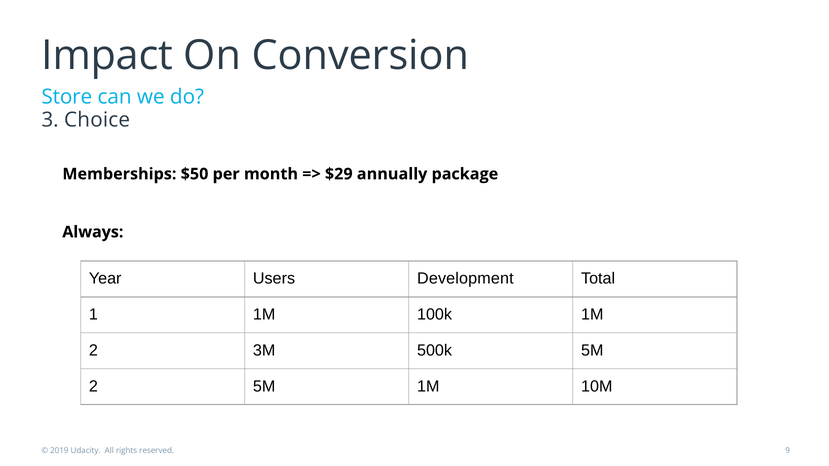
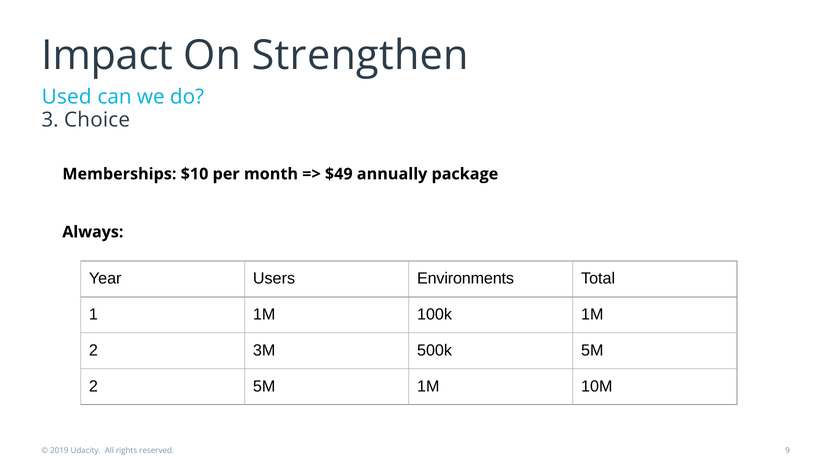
Conversion: Conversion -> Strengthen (360, 55)
Store: Store -> Used (67, 97)
$50: $50 -> $10 (195, 174)
$29: $29 -> $49 (339, 174)
Development: Development -> Environments (466, 279)
